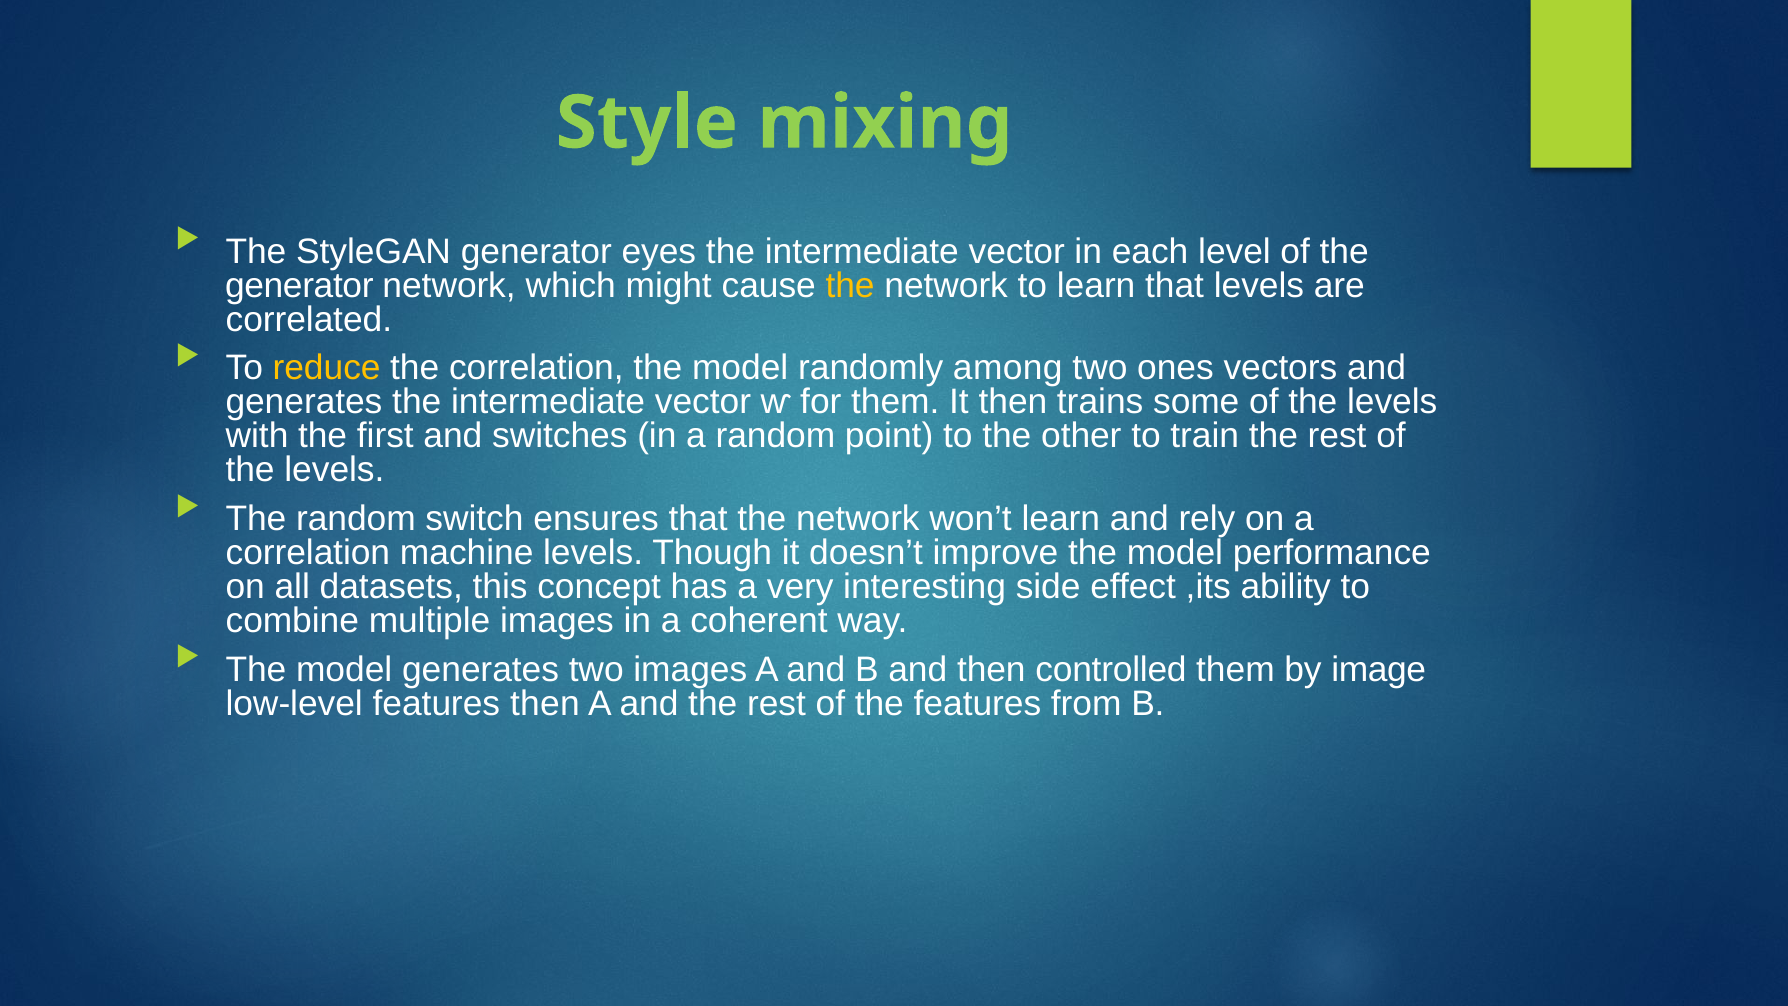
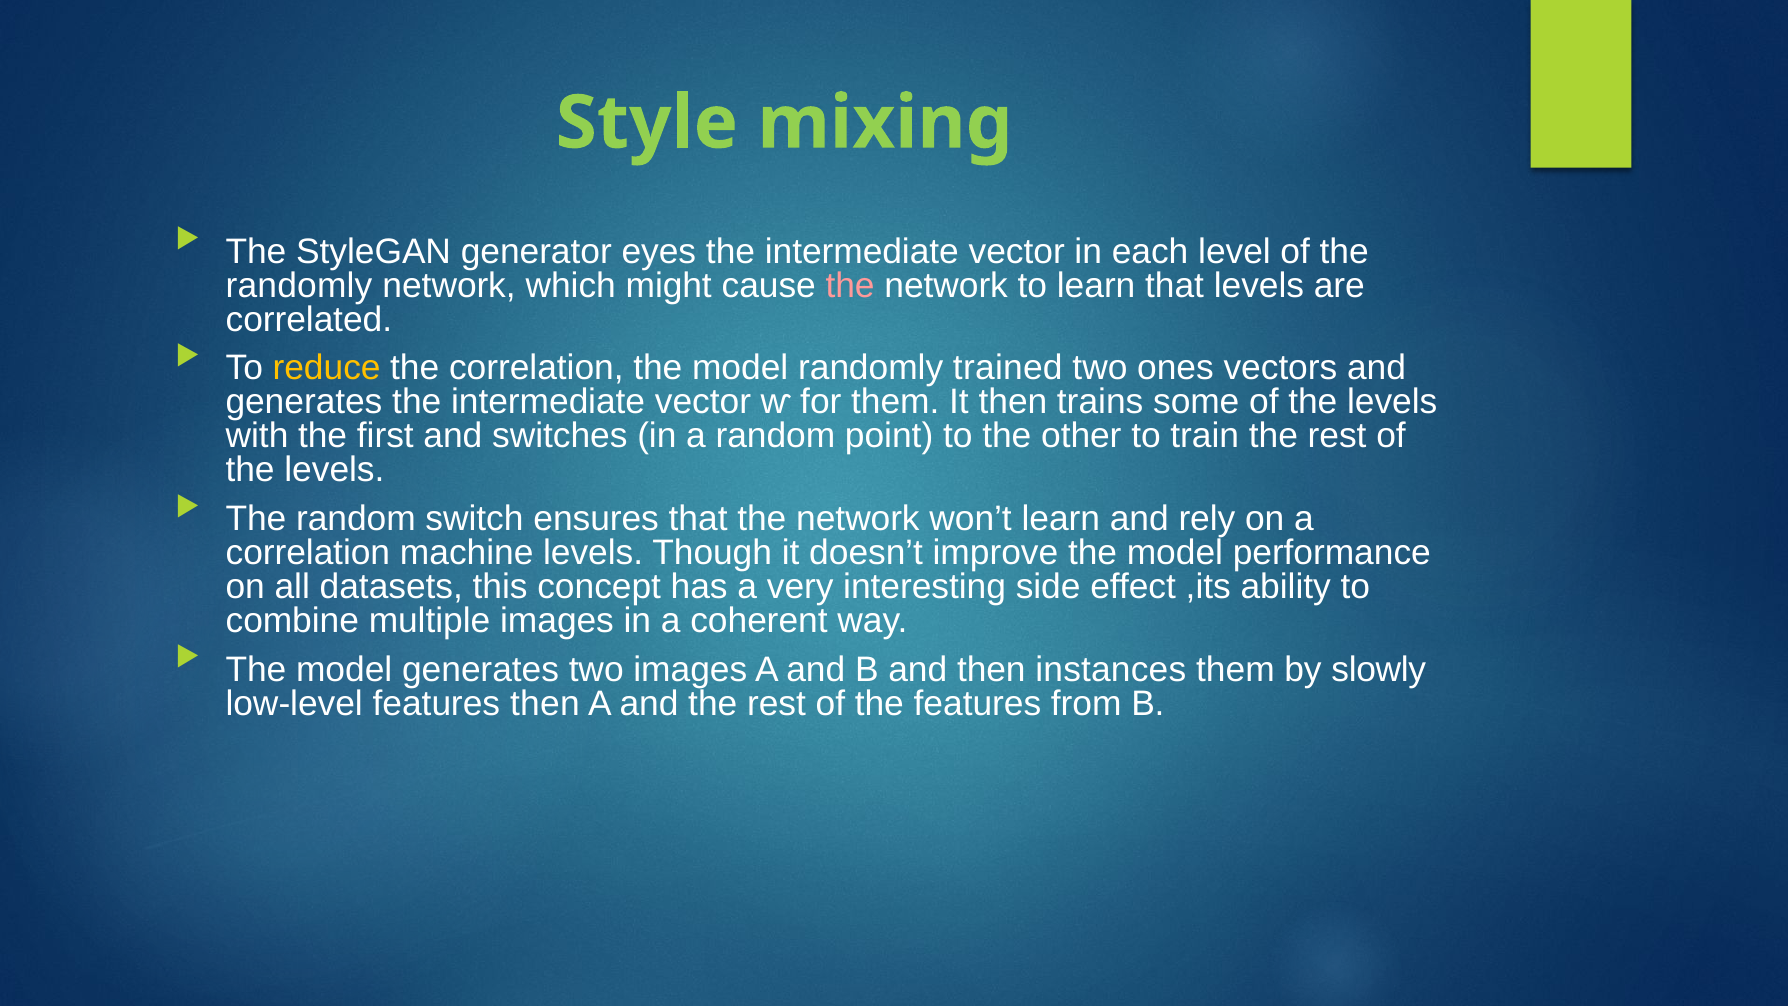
generator: generator -> randomly (299, 285)
the colour: yellow -> pink (850, 285)
among: among -> trained (1008, 368)
controlled: controlled -> instances (1111, 670)
image: image -> slowly (1379, 670)
